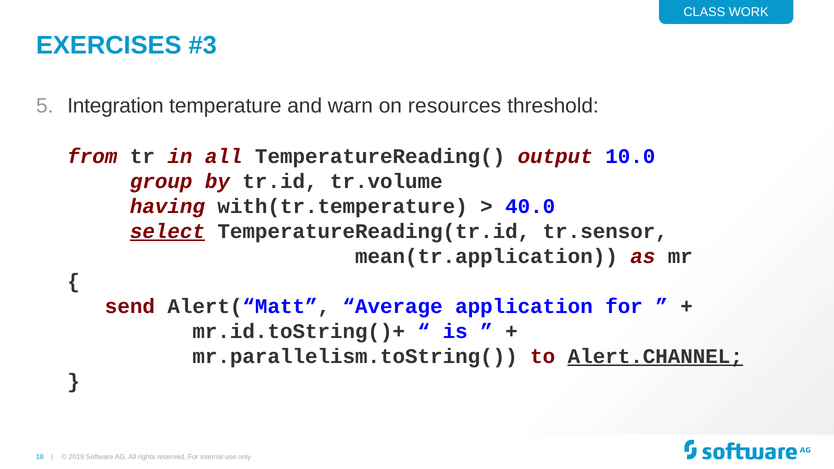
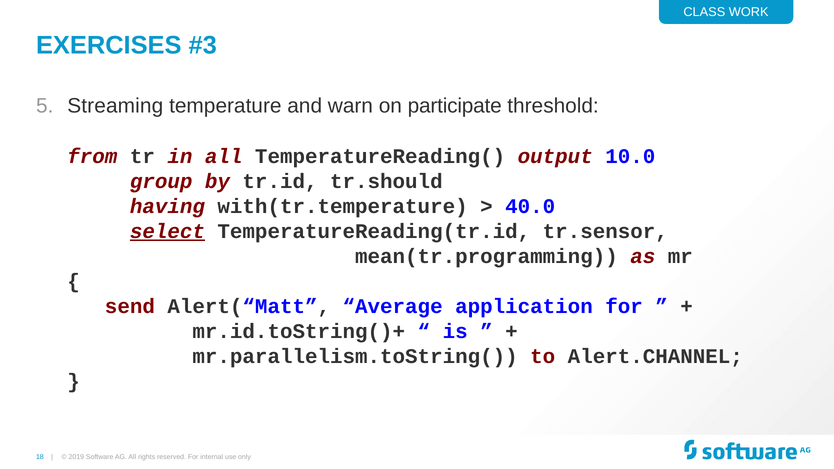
Integration: Integration -> Streaming (115, 106)
resources: resources -> participate (455, 106)
tr.volume: tr.volume -> tr.should (386, 181)
mean(tr.application: mean(tr.application -> mean(tr.programming (486, 256)
Alert.CHANNEL underline: present -> none (655, 356)
